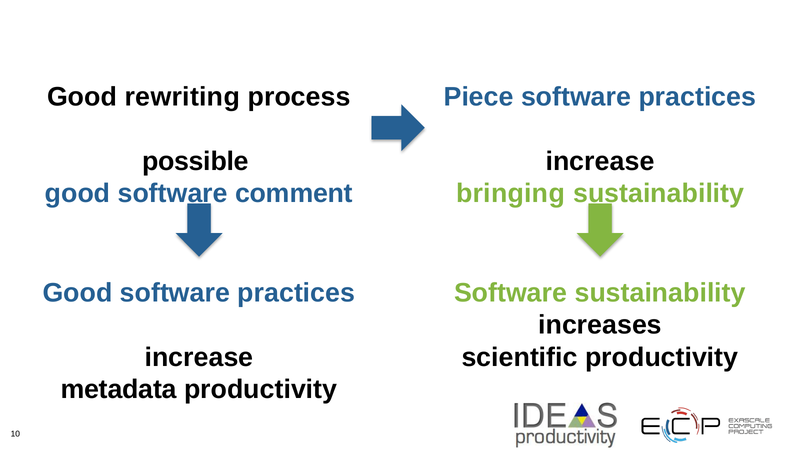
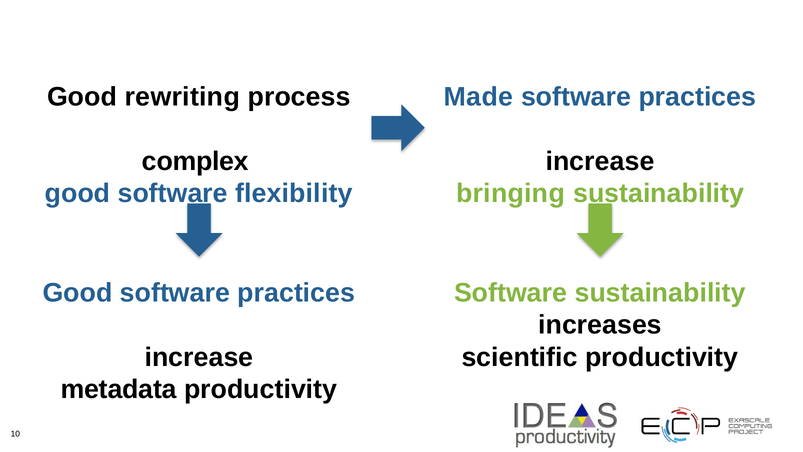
Piece: Piece -> Made (478, 97)
possible: possible -> complex (195, 161)
comment: comment -> flexibility (294, 193)
